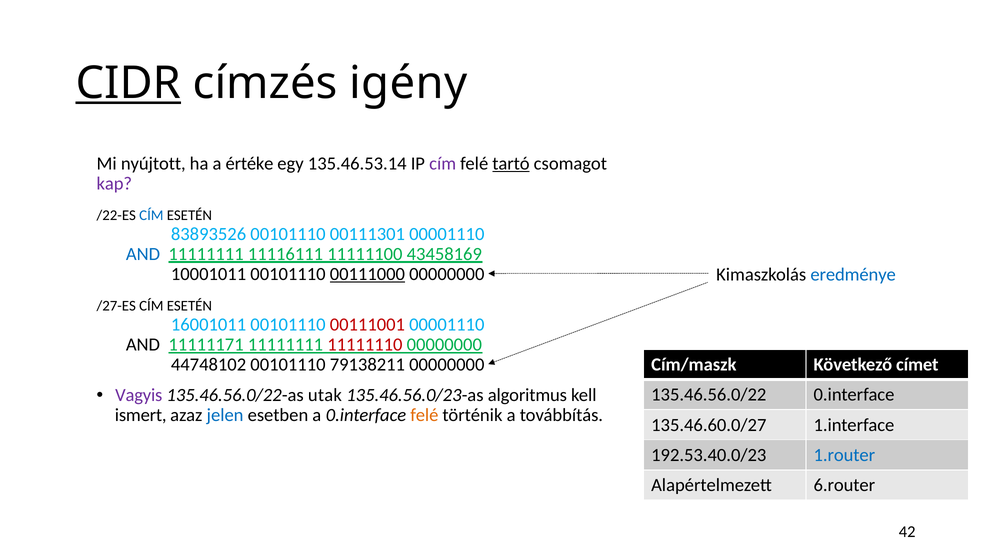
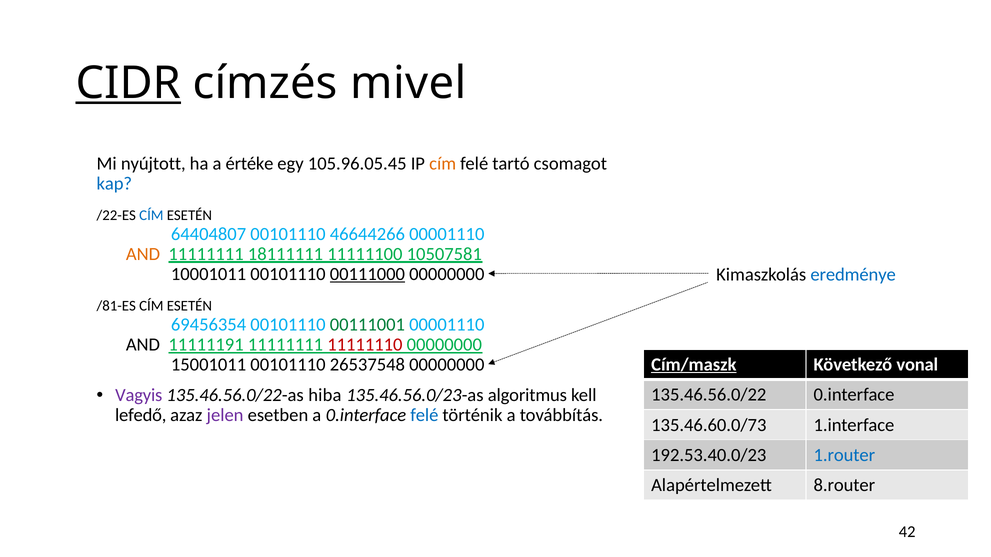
igény: igény -> mivel (408, 83)
135.46.53.14: 135.46.53.14 -> 105.96.05.45 (357, 164)
cím colour: purple -> orange (443, 164)
tartó underline: present -> none (511, 164)
kap colour: purple -> blue (114, 184)
83893526: 83893526 -> 64404807 (209, 234)
00111301: 00111301 -> 46644266 (367, 234)
AND colour: blue -> orange (143, 254)
11116111: 11116111 -> 18111111 (285, 254)
43458169: 43458169 -> 10507581 (444, 254)
/27-ES: /27-ES -> /81-ES (116, 306)
16001011: 16001011 -> 69456354 (209, 325)
00111001 colour: red -> green (367, 325)
11111171: 11111171 -> 11111191 (206, 345)
44748102: 44748102 -> 15001011 (209, 365)
79138211: 79138211 -> 26537548 (367, 365)
Cím/maszk underline: none -> present (694, 365)
címet: címet -> vonal (917, 365)
utak: utak -> hiba (325, 395)
ismert: ismert -> lefedő (141, 415)
jelen colour: blue -> purple (225, 415)
felé colour: orange -> blue (424, 415)
135.46.60.0/27: 135.46.60.0/27 -> 135.46.60.0/73 (709, 425)
6.router: 6.router -> 8.router (844, 485)
